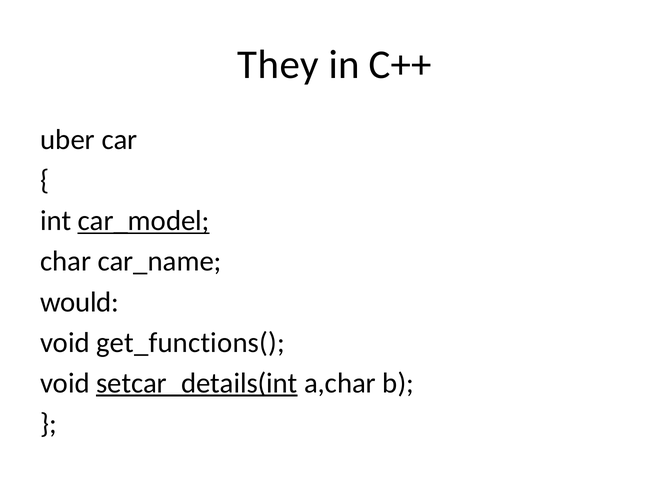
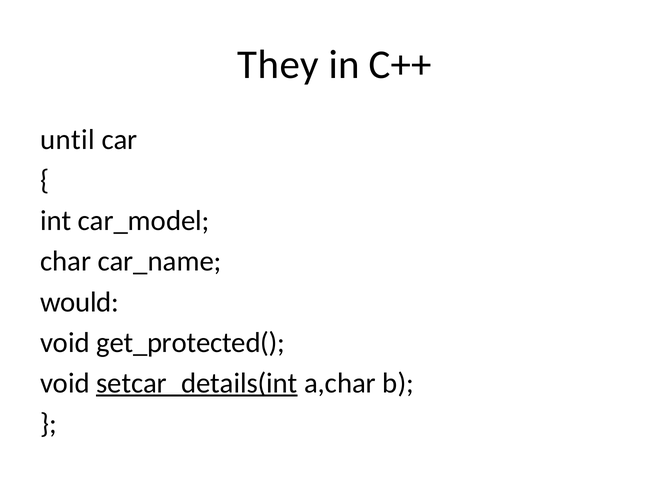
uber: uber -> until (67, 140)
car_model underline: present -> none (144, 221)
get_functions(: get_functions( -> get_protected( (191, 342)
